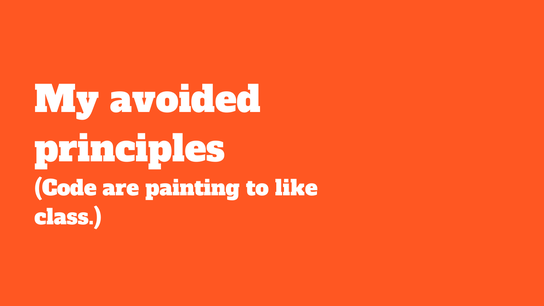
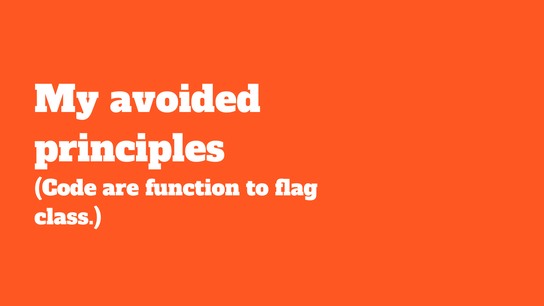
painting: painting -> function (193, 189)
like: like -> flag (297, 189)
